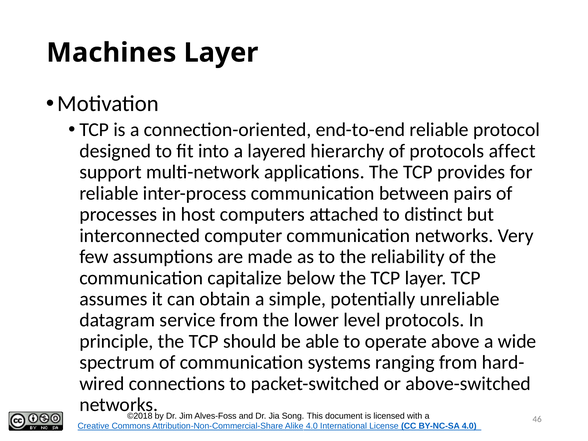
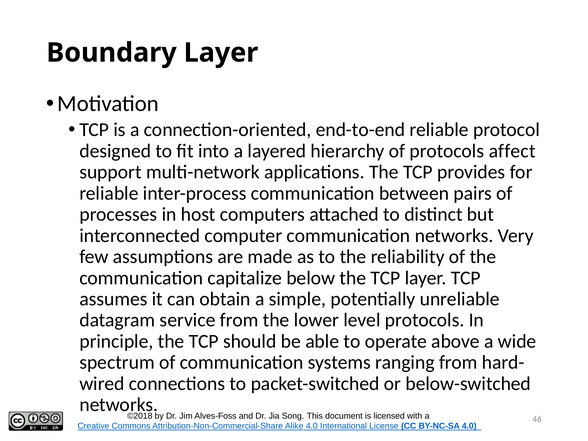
Machines: Machines -> Boundary (111, 53)
above-switched: above-switched -> below-switched (468, 384)
